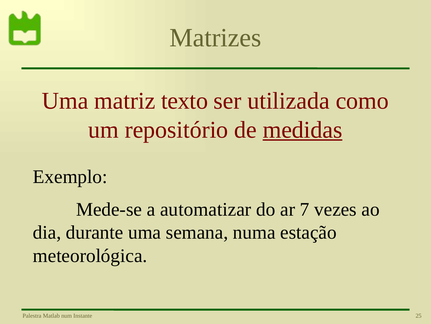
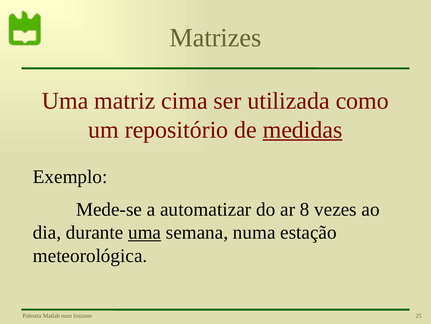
texto: texto -> cima (184, 101)
7: 7 -> 8 (305, 209)
uma underline: none -> present (145, 232)
